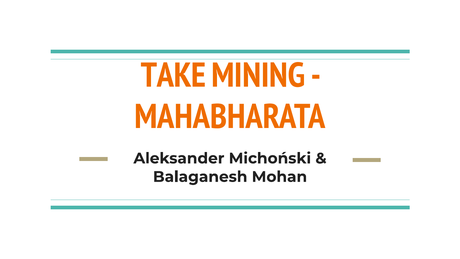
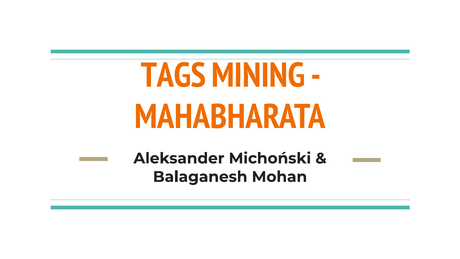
TAKE: TAKE -> TAGS (173, 75)
